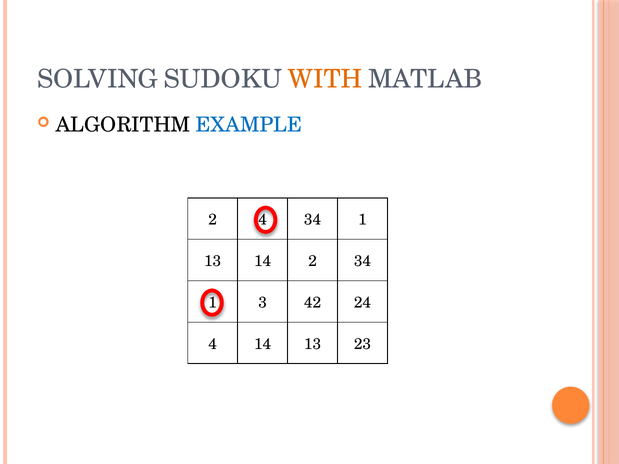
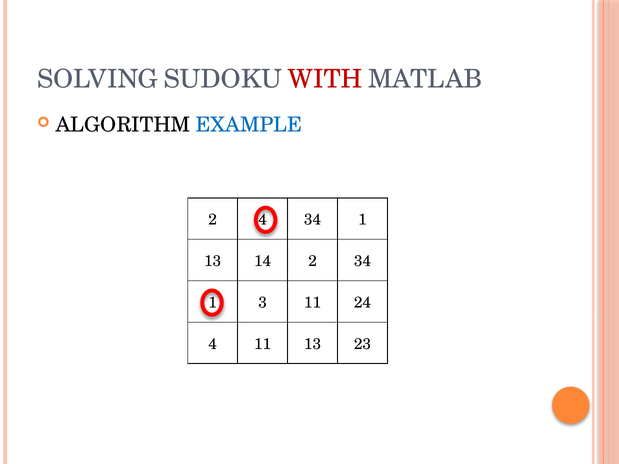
WITH colour: orange -> red (325, 79)
3 42: 42 -> 11 (313, 303)
4 14: 14 -> 11 (263, 344)
